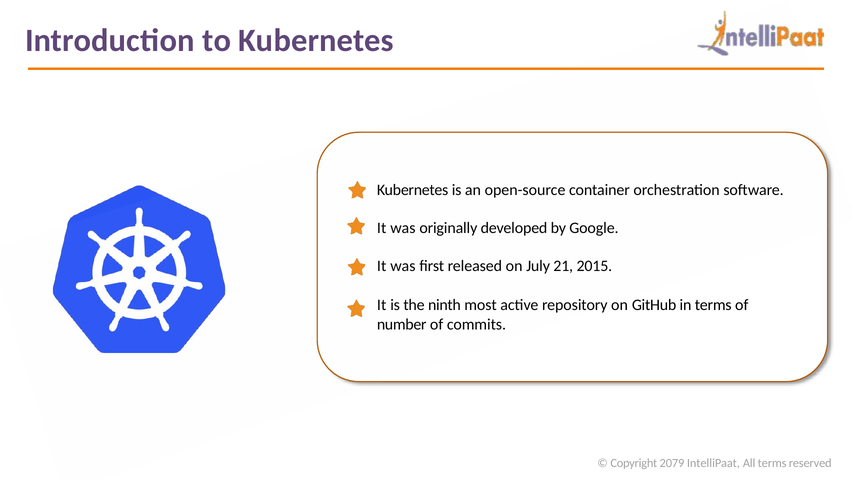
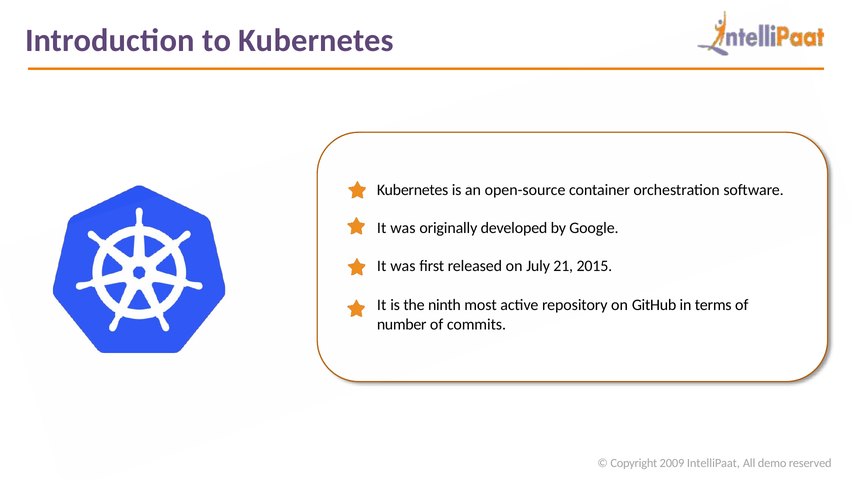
2079: 2079 -> 2009 (672, 464)
All terms: terms -> demo (772, 464)
